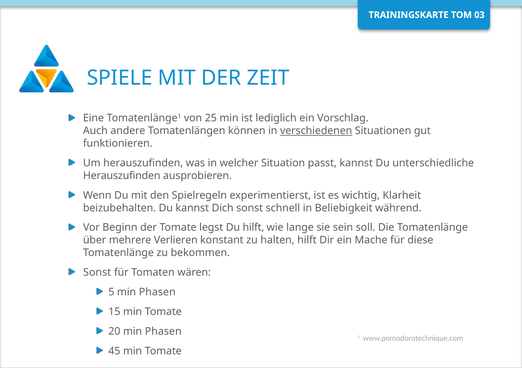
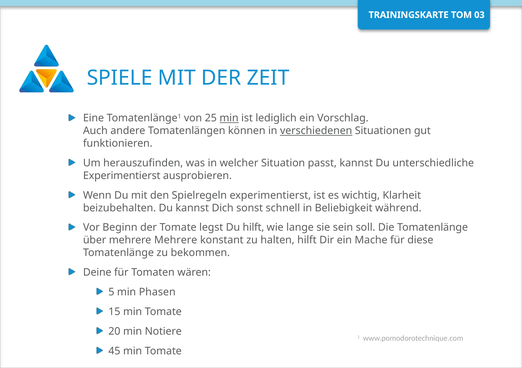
min underline: none -> present (229, 118)
Herauszufinden: Herauszufinden -> Experimentierst (122, 176)
mehrere Verlieren: Verlieren -> Mehrere (176, 240)
Sonst: Sonst -> Deine (97, 272)
20 min Phasen: Phasen -> Notiere (163, 331)
